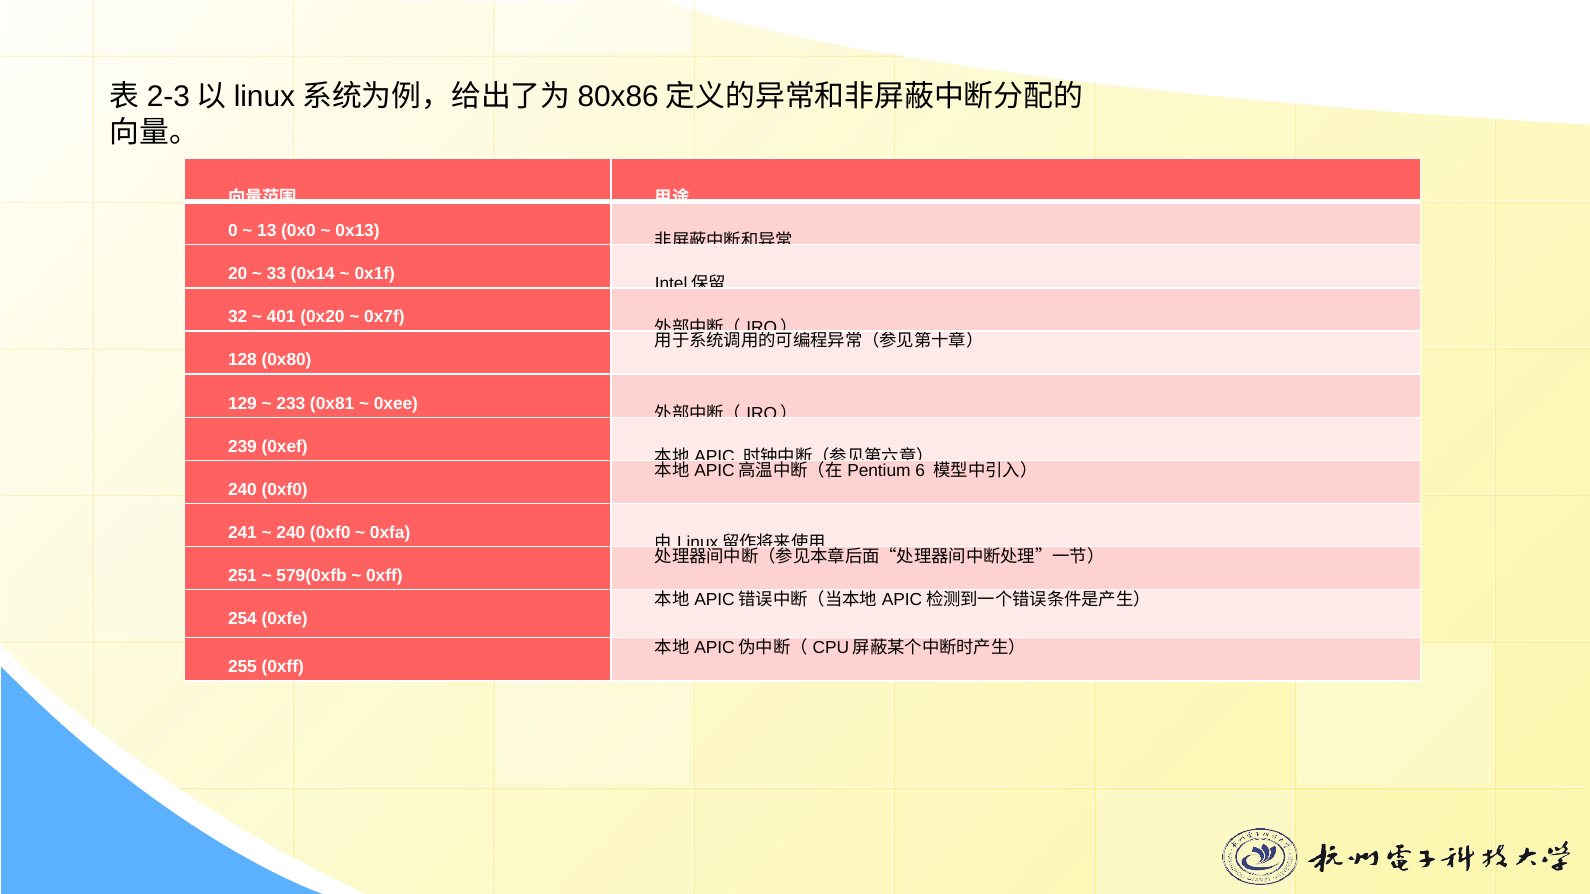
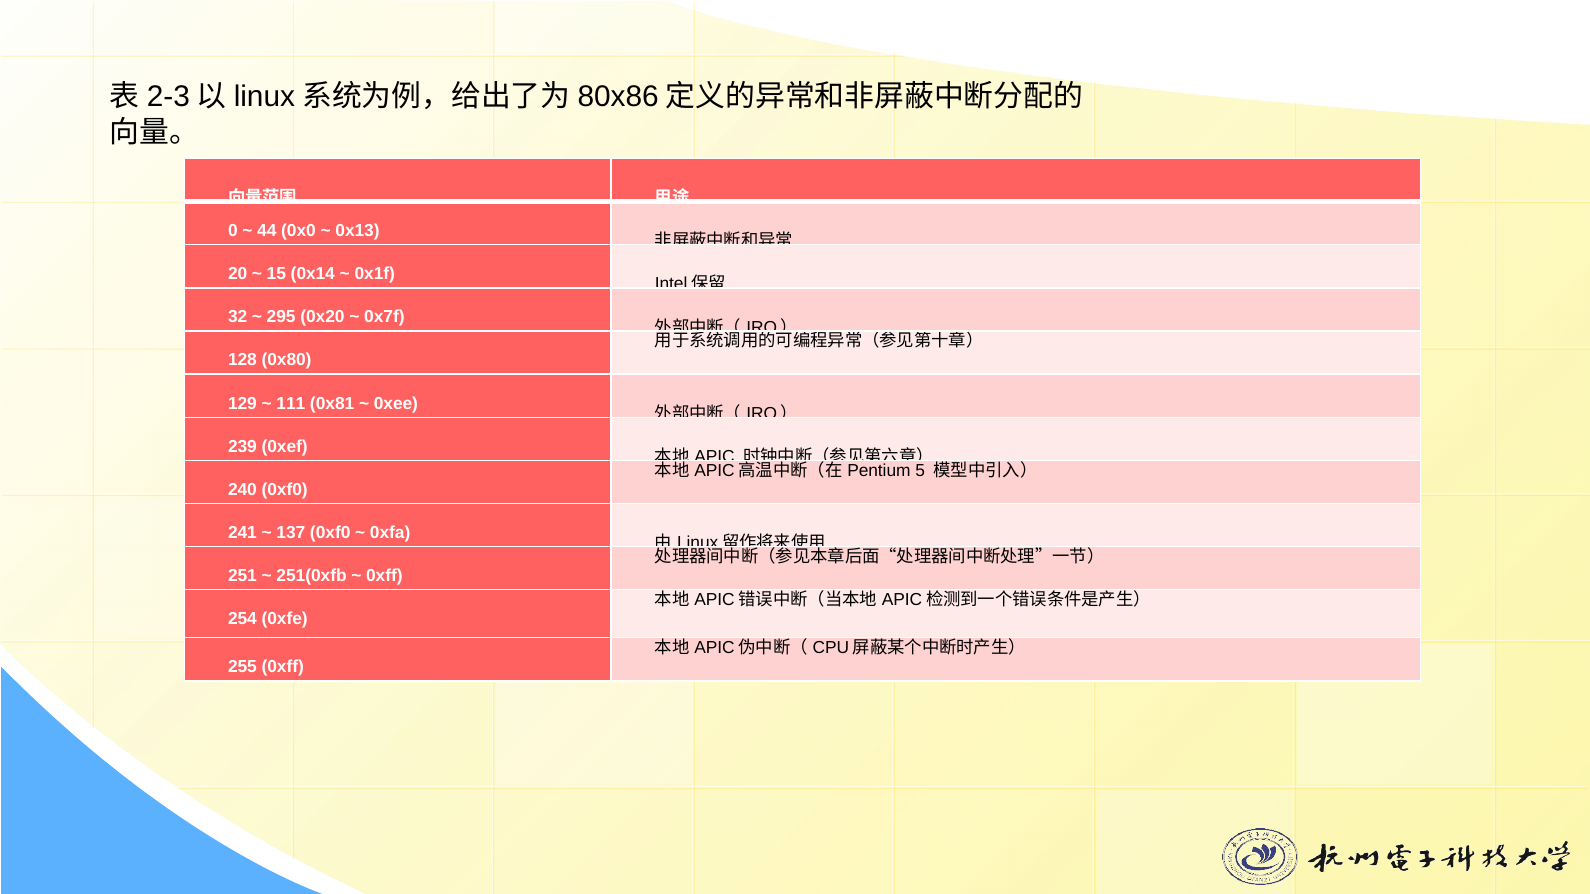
13: 13 -> 44 (267, 231)
33: 33 -> 15 (276, 274)
401: 401 -> 295 (281, 317)
233: 233 -> 111 (291, 404)
6: 6 -> 5 (920, 471)
240: 240 -> 137 (291, 533)
579(0xfb: 579(0xfb -> 251(0xfb (312, 576)
